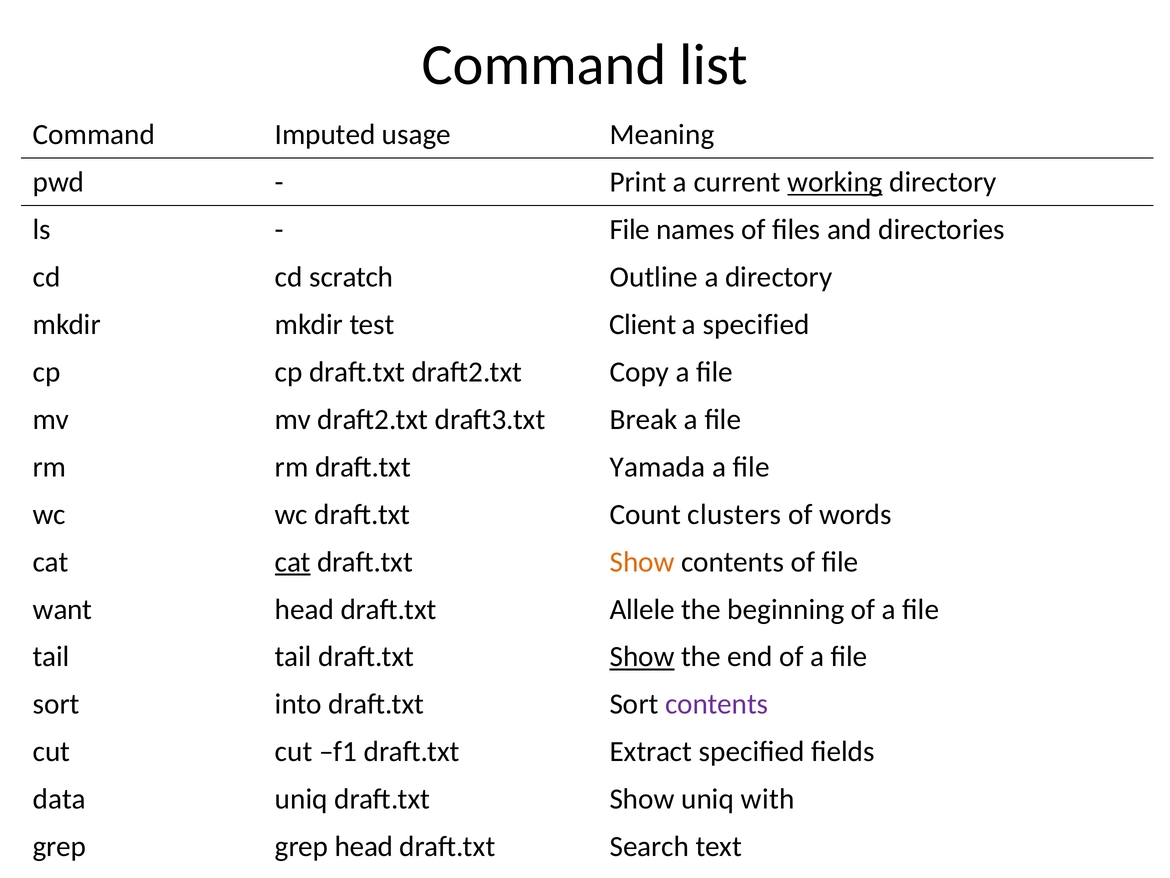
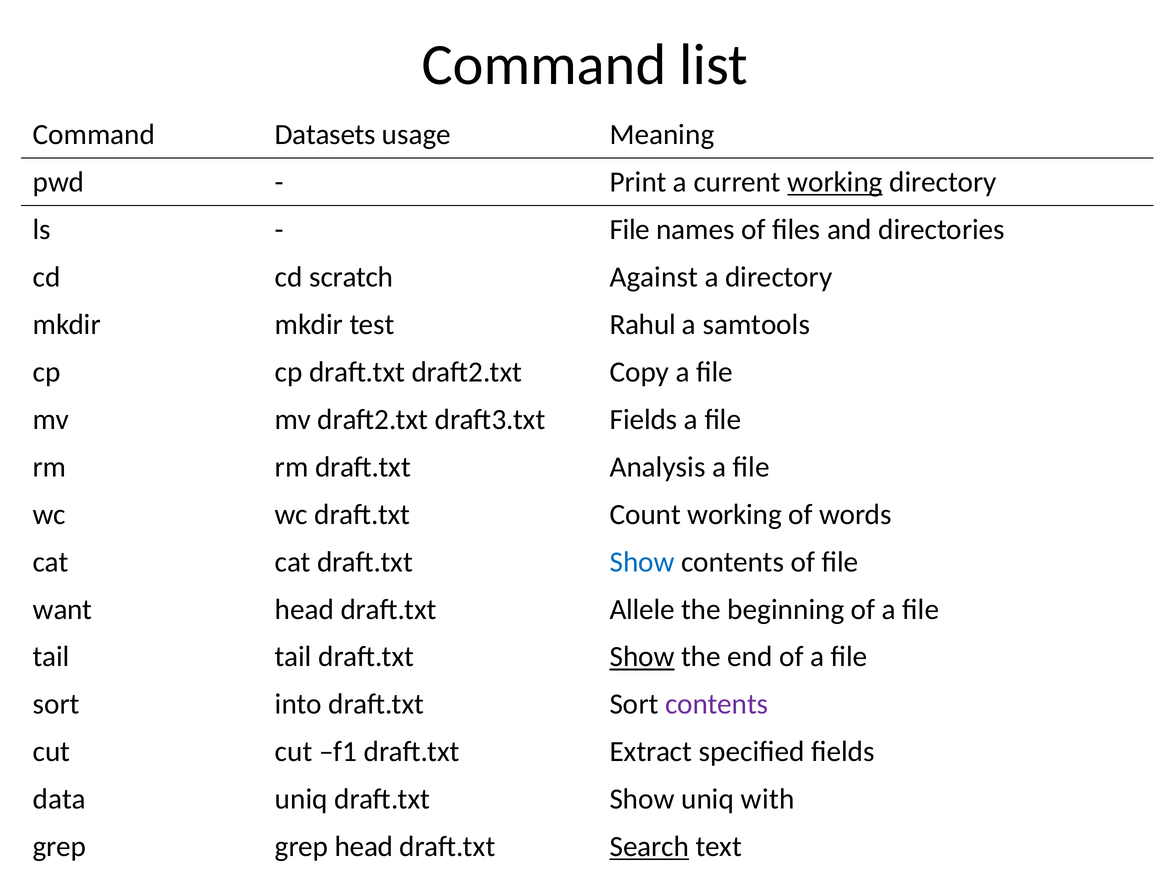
Imputed: Imputed -> Datasets (325, 135)
Outline: Outline -> Against (654, 277)
Client: Client -> Rahul (643, 324)
a specified: specified -> samtools (756, 324)
draft3.txt Break: Break -> Fields (644, 419)
Yamada: Yamada -> Analysis (658, 467)
Count clusters: clusters -> working (735, 514)
cat underline: present -> none (293, 562)
Show colour: orange -> blue (642, 562)
Search underline: none -> present (649, 846)
